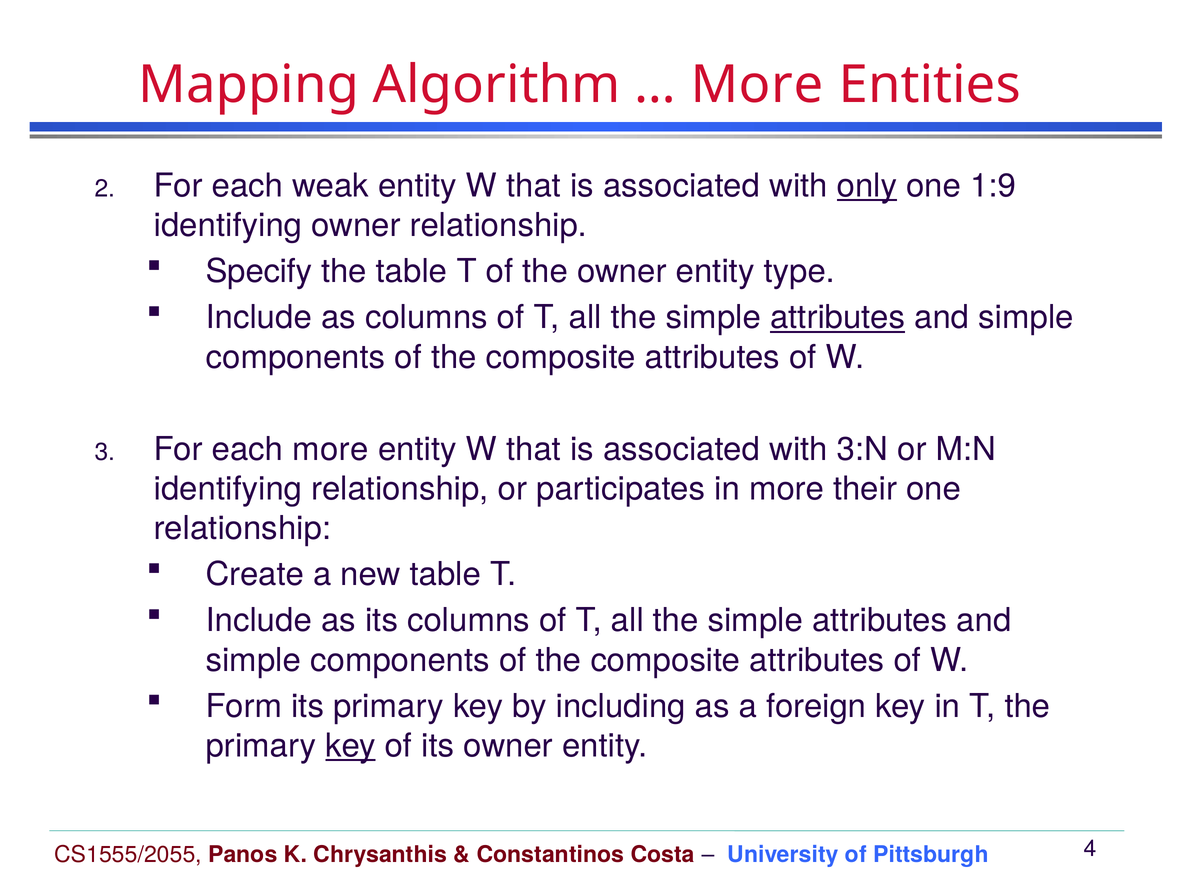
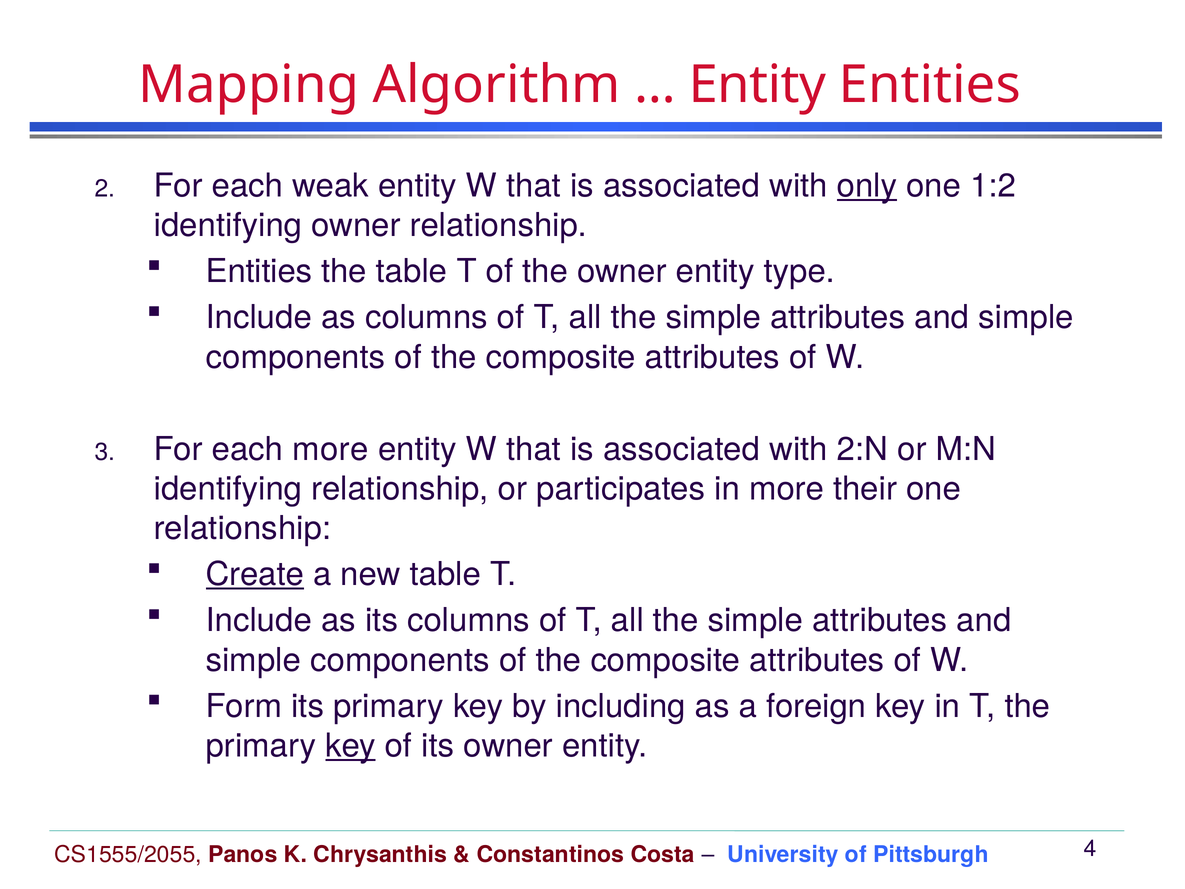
More: More -> Entity (758, 85)
1:9: 1:9 -> 1:2 (993, 186)
Specify: Specify -> Entities (259, 271)
attributes underline: present -> none (838, 318)
3:N: 3:N -> 2:N (862, 449)
Create underline: none -> present (255, 574)
